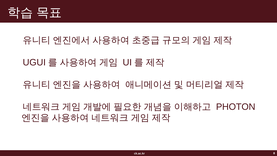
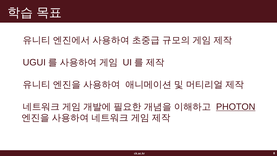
PHOTON underline: none -> present (236, 107)
